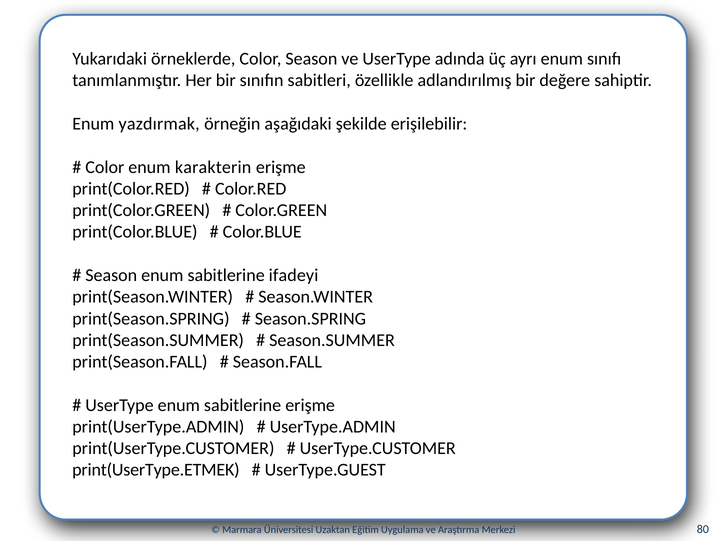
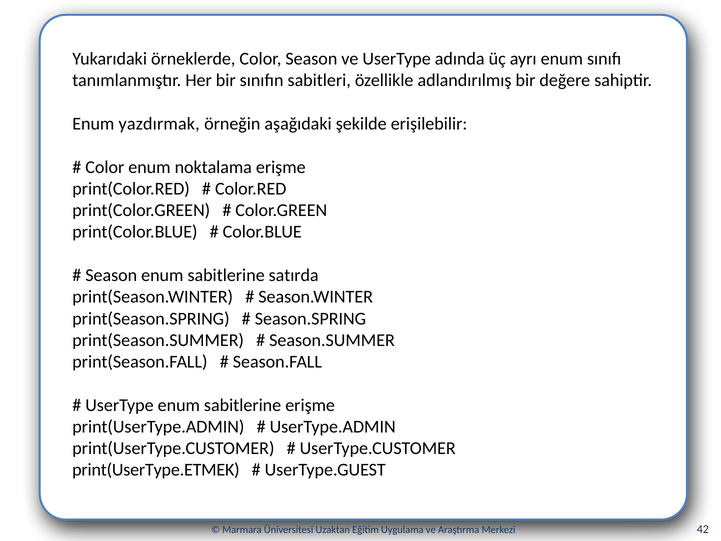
karakterin: karakterin -> noktalama (213, 167)
ifadeyi: ifadeyi -> satırda (294, 275)
80: 80 -> 42 (703, 529)
